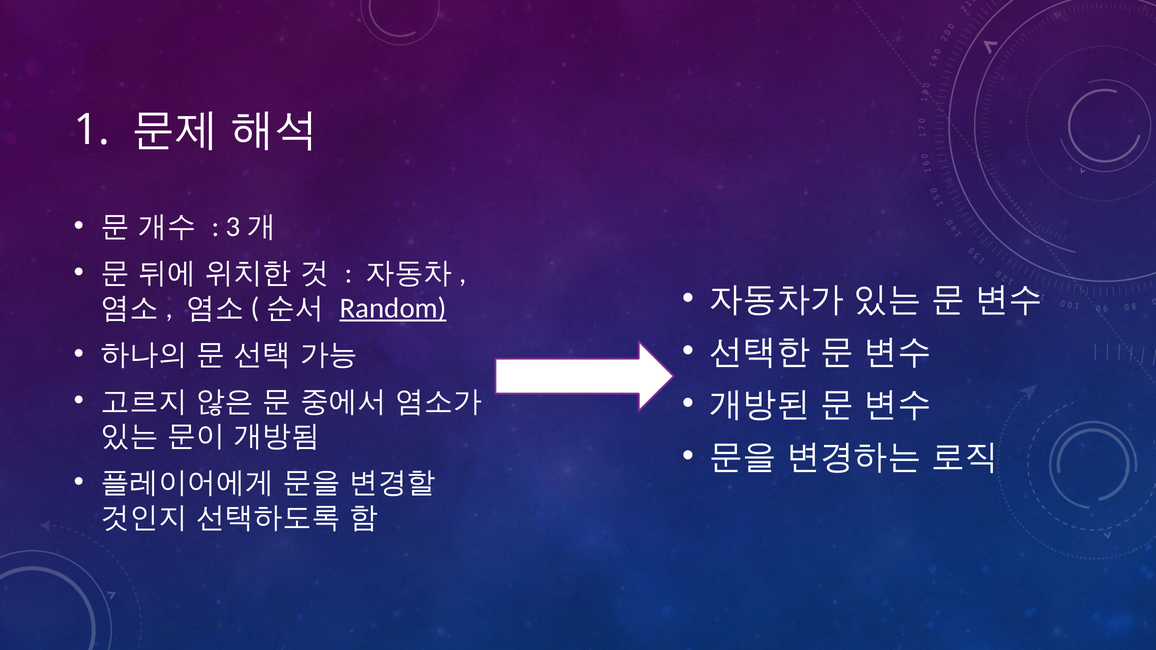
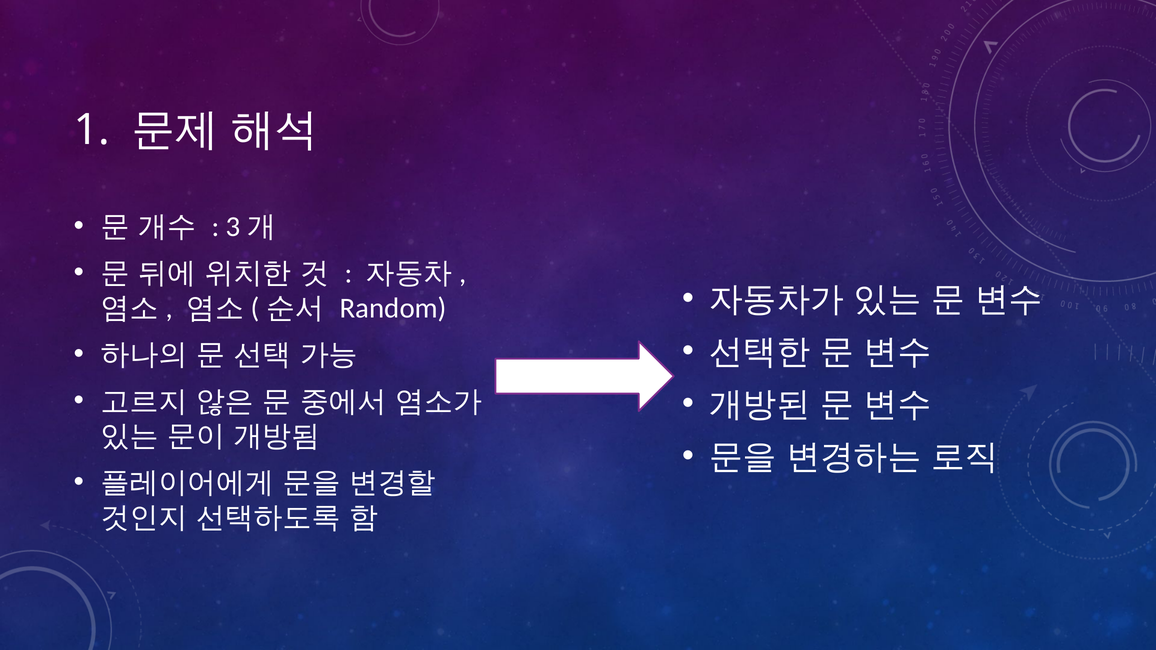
Random underline: present -> none (393, 308)
